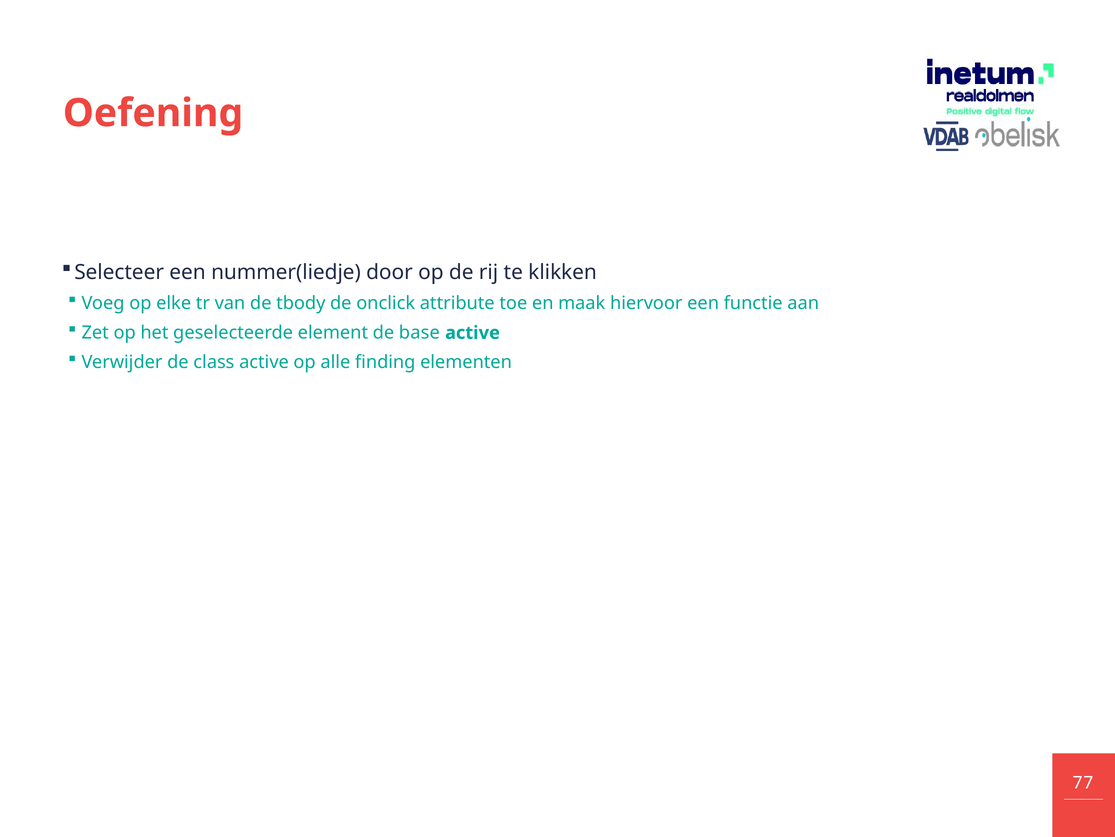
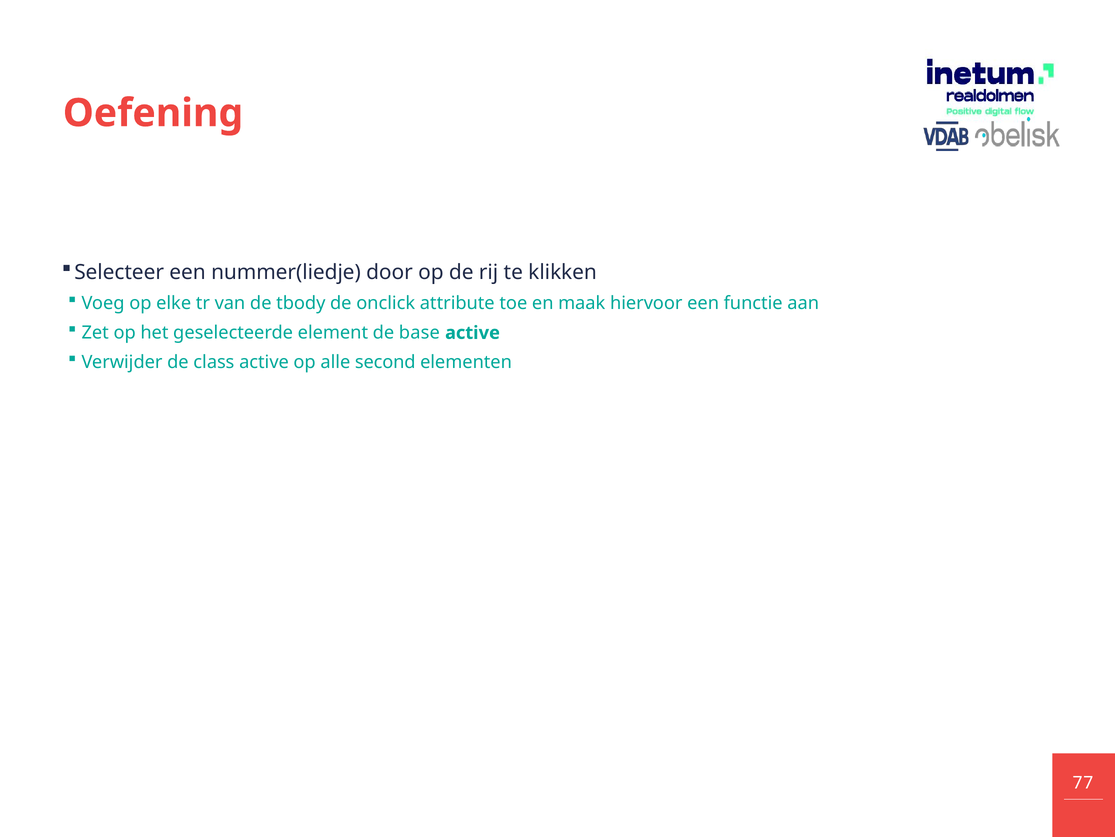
finding: finding -> second (385, 362)
